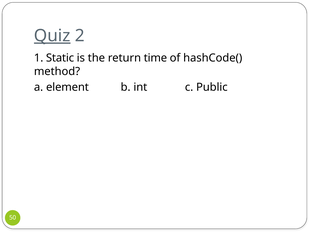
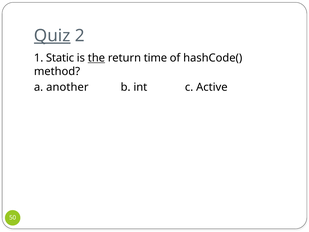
the underline: none -> present (96, 58)
element: element -> another (67, 87)
Public: Public -> Active (212, 87)
